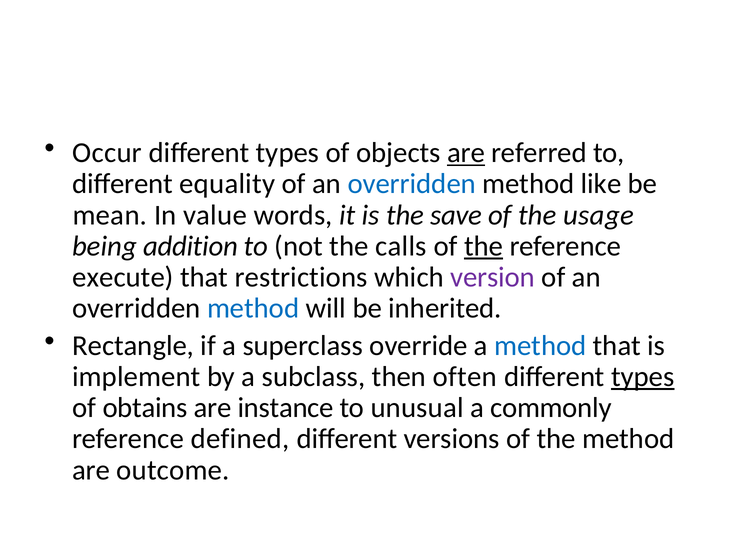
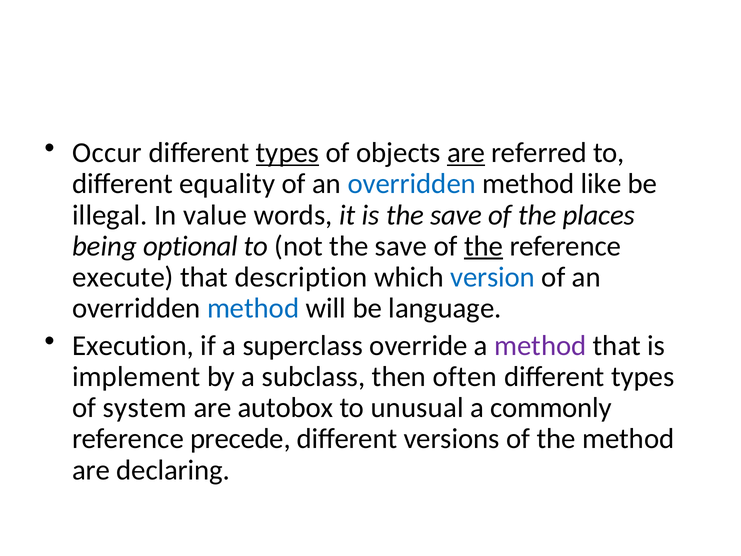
types underline: none -> present (288, 153)
mean: mean -> illegal (110, 215)
usage: usage -> places (599, 215)
addition: addition -> optional (190, 246)
not the calls: calls -> save (401, 246)
restrictions: restrictions -> description (301, 277)
version colour: purple -> blue (493, 277)
inherited: inherited -> language (445, 308)
Rectangle: Rectangle -> Execution (133, 345)
method colour: blue -> purple (540, 345)
types underline: present -> none (643, 377)
obtains: obtains -> system (145, 408)
instance: instance -> autobox (286, 408)
defined: defined -> precede (240, 439)
outcome: outcome -> declaring (173, 470)
